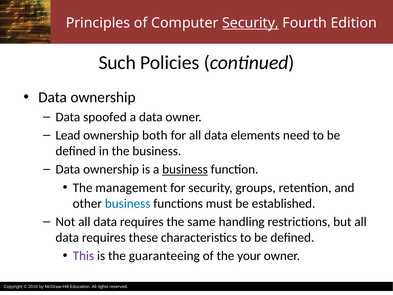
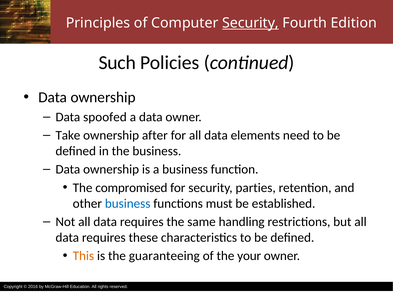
Lead: Lead -> Take (68, 135)
both: both -> after (155, 135)
business underline: present -> none (185, 169)
management: management -> compromised (131, 188)
groups: groups -> parties (256, 188)
This colour: purple -> orange (83, 256)
